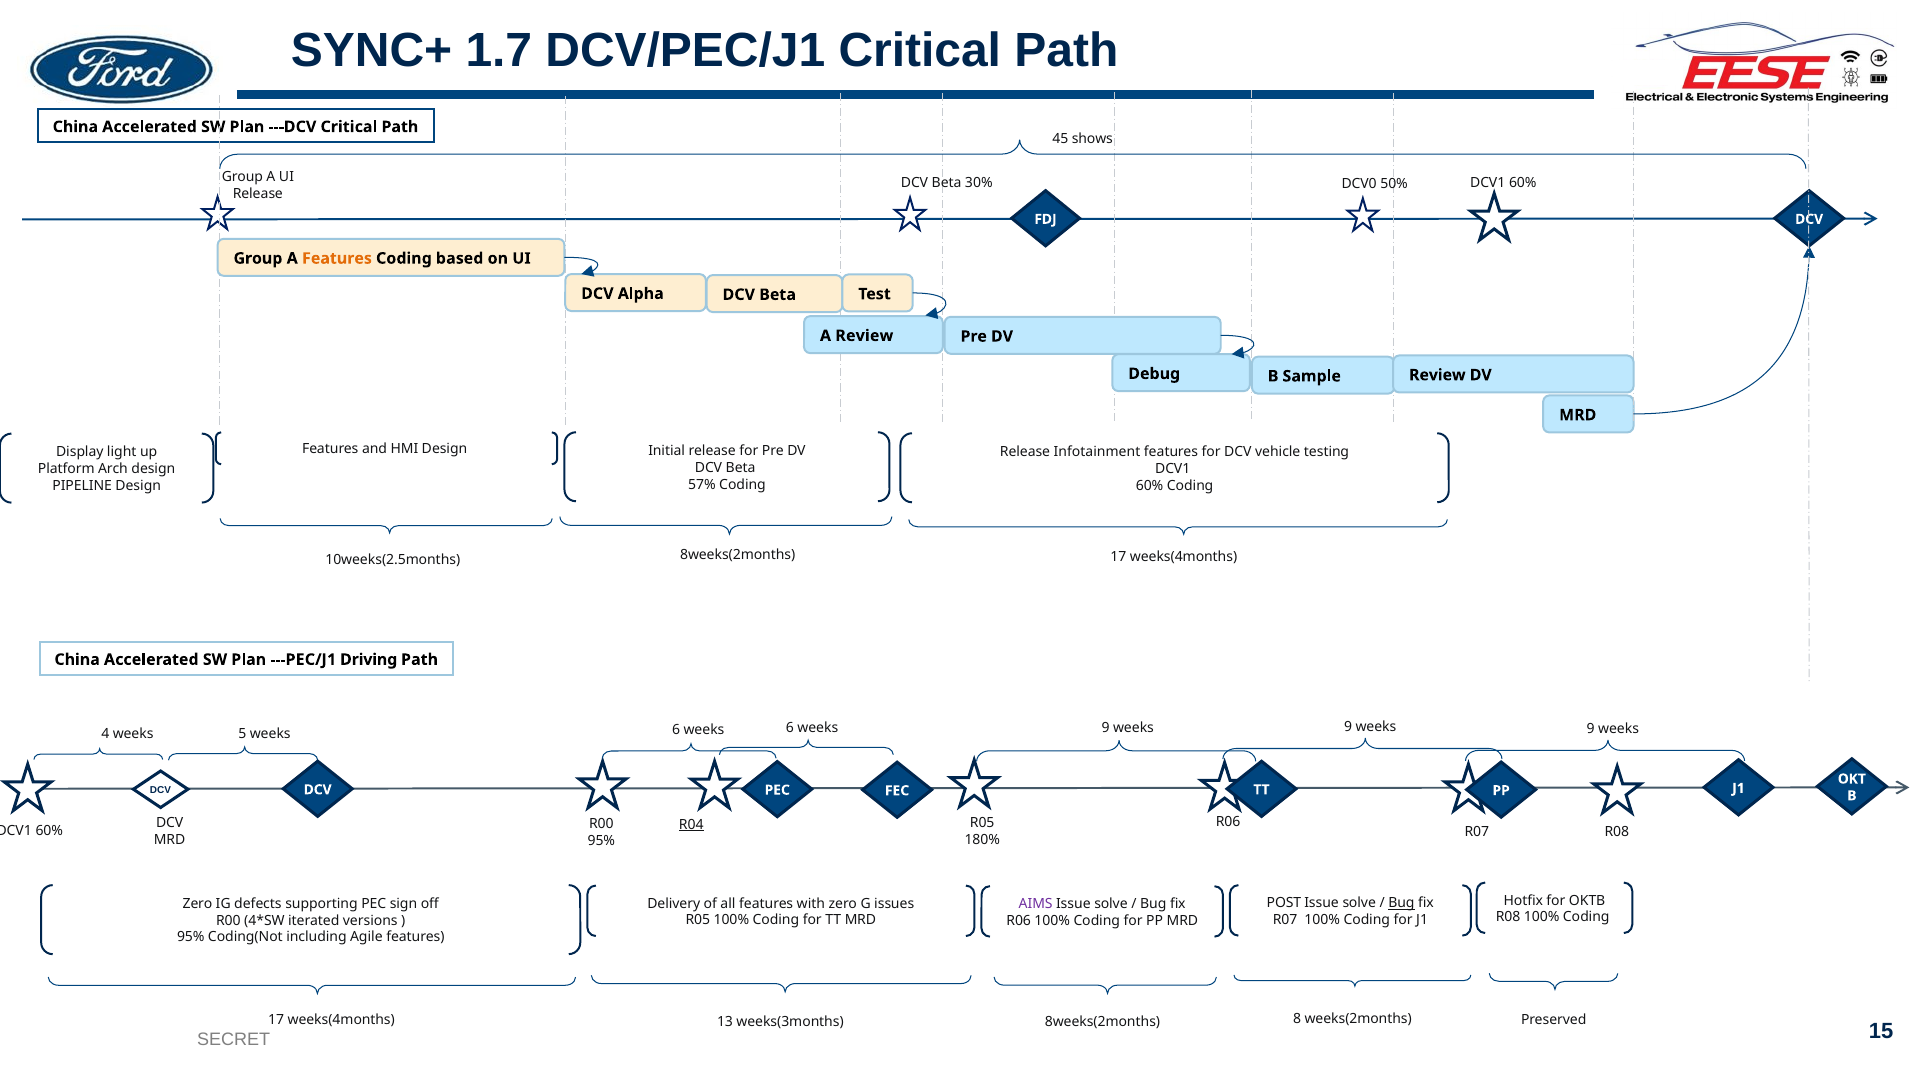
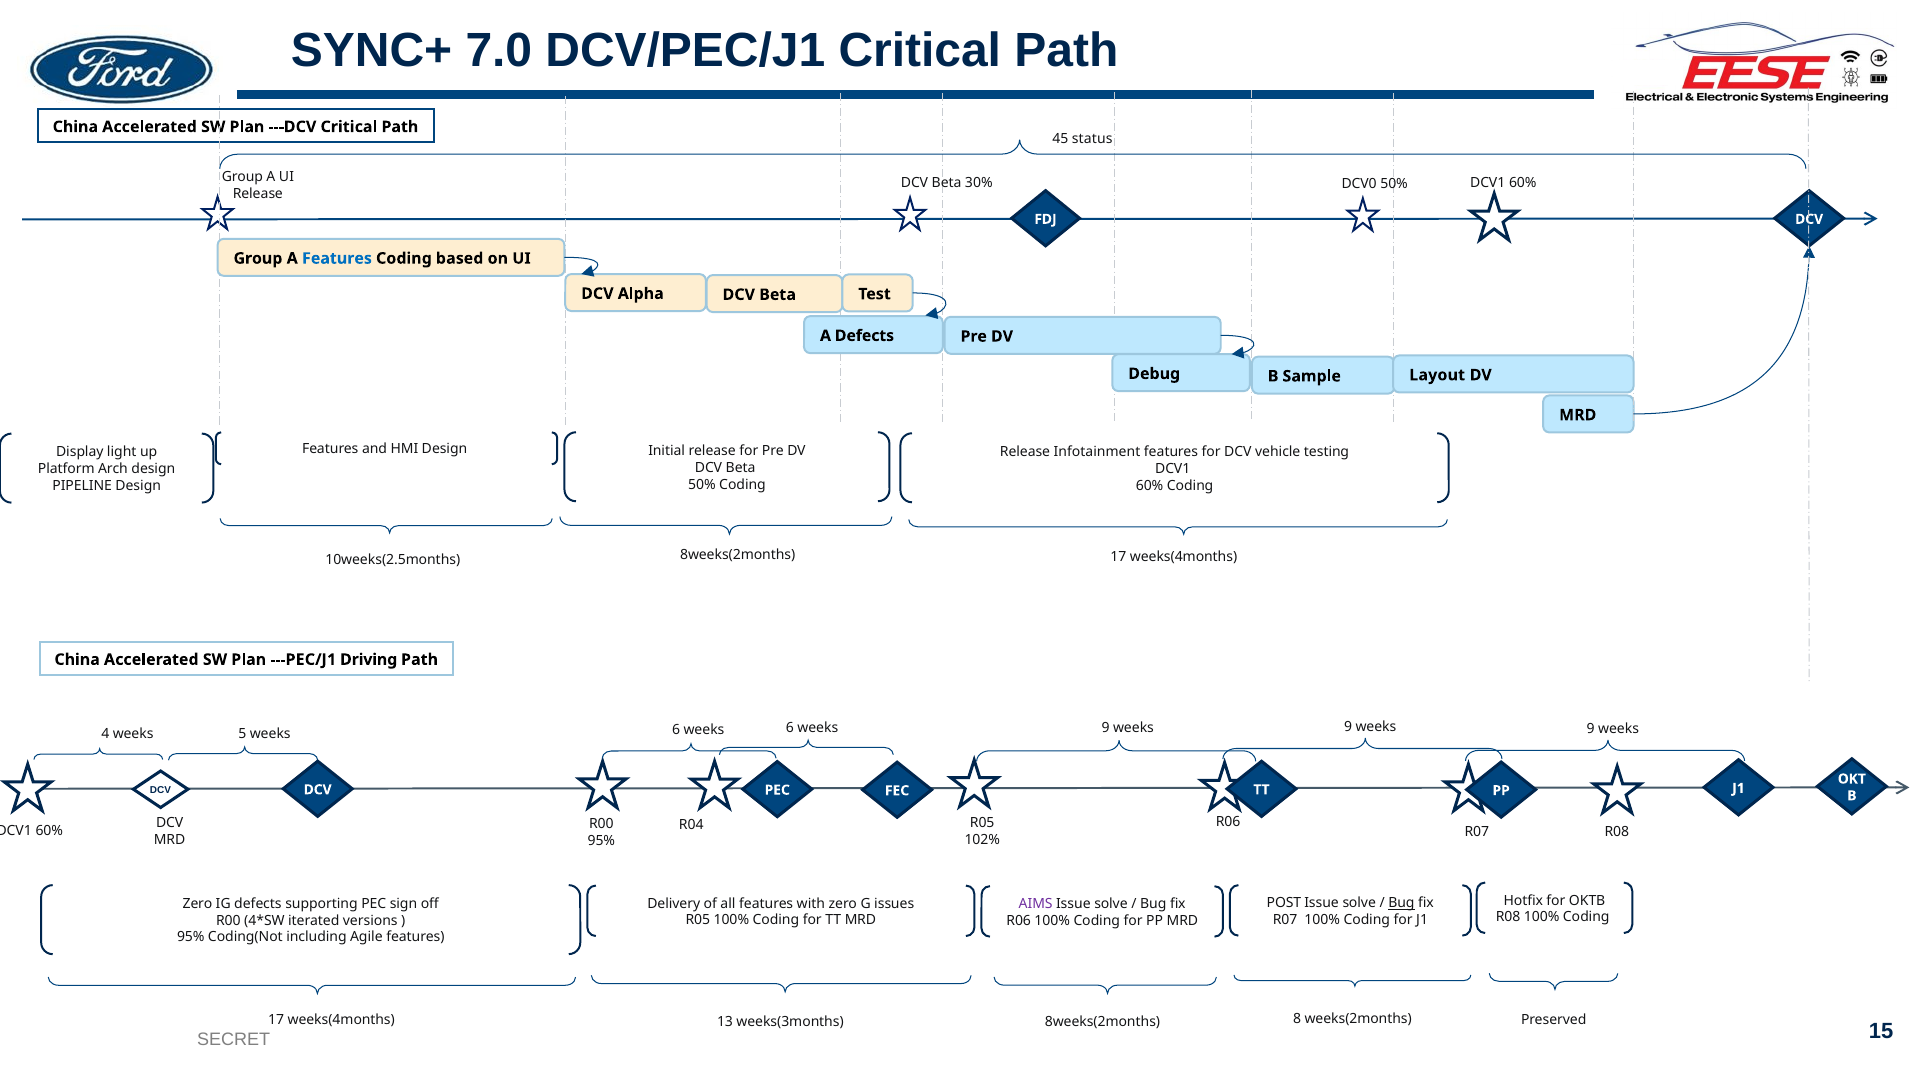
1.7: 1.7 -> 7.0 (499, 50)
shows: shows -> status (1092, 139)
Features colour: orange -> blue (337, 258)
A Review: Review -> Defects (864, 336)
Sample Review: Review -> Layout (1437, 375)
57%: 57% -> 50% (702, 485)
R04 underline: present -> none (691, 825)
180%: 180% -> 102% (982, 840)
